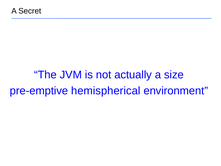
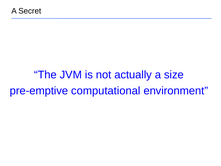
hemispherical: hemispherical -> computational (106, 91)
